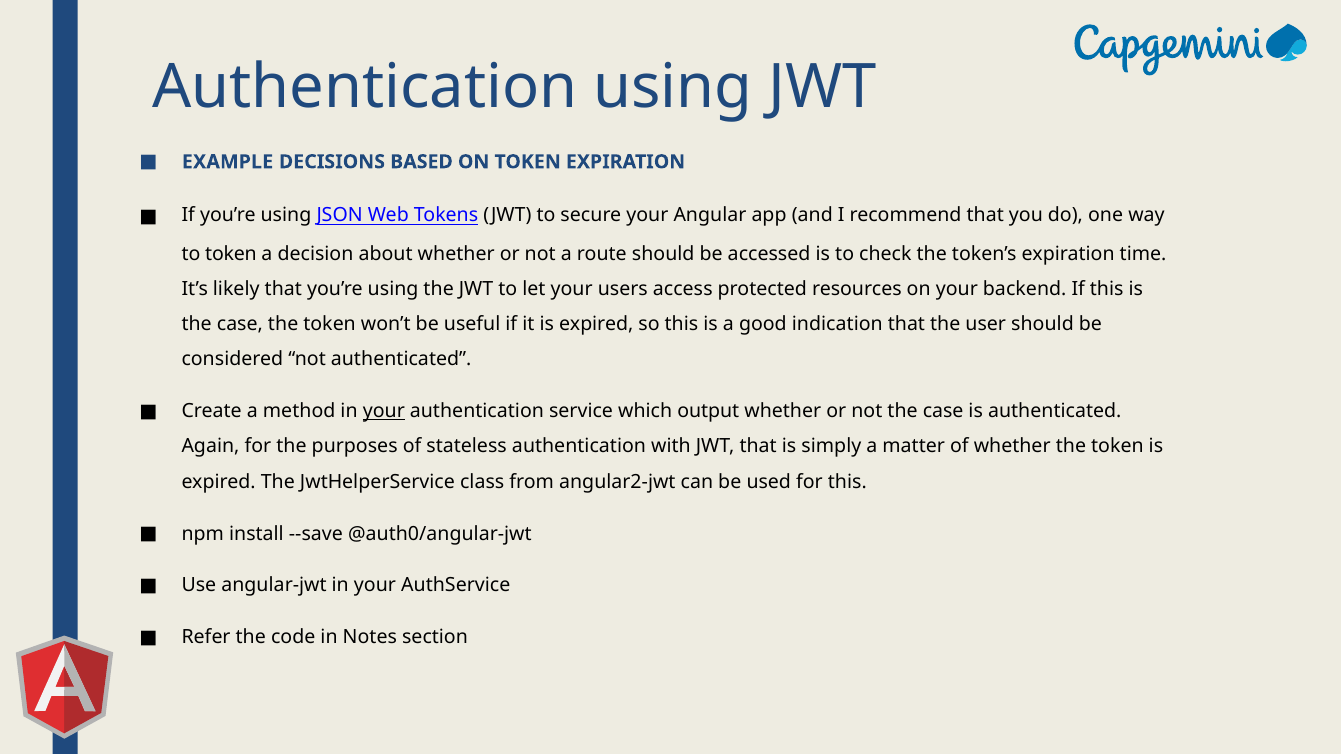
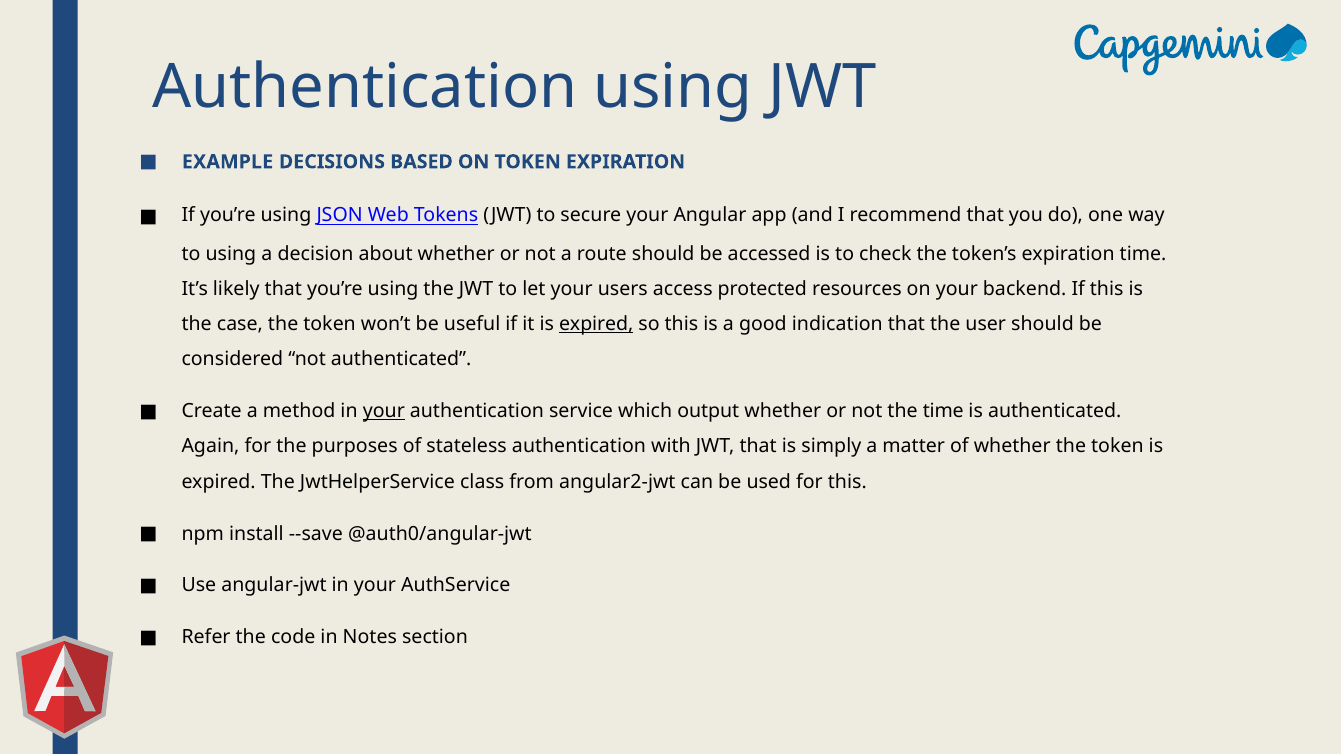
to token: token -> using (231, 254)
expired underline: none -> present (596, 324)
not the case: case -> time (943, 411)
